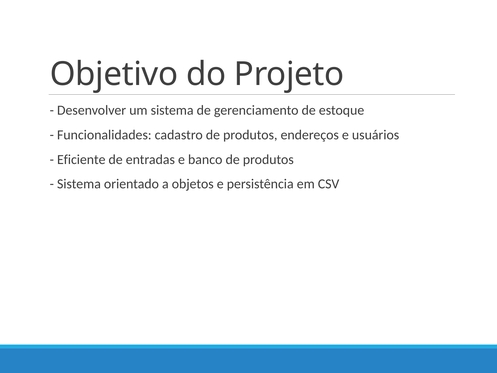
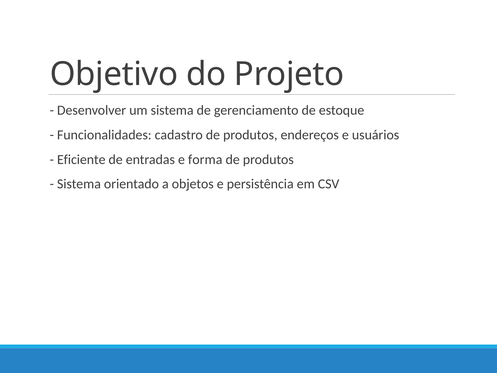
banco: banco -> forma (205, 159)
